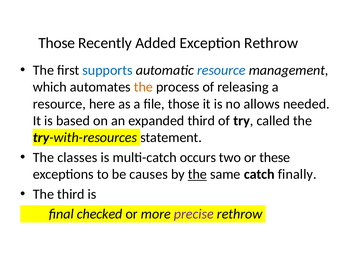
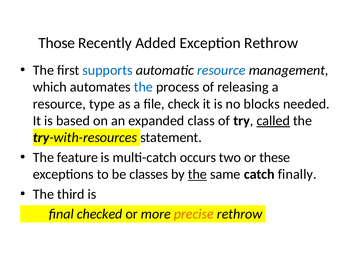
the colour: orange -> blue (143, 87)
here: here -> type (102, 104)
file those: those -> check (184, 104)
allows: allows -> blocks (262, 104)
expanded third: third -> class (201, 121)
called underline: none -> present (273, 121)
classes: classes -> feature (77, 157)
causes: causes -> classes (149, 174)
precise colour: purple -> orange (194, 214)
